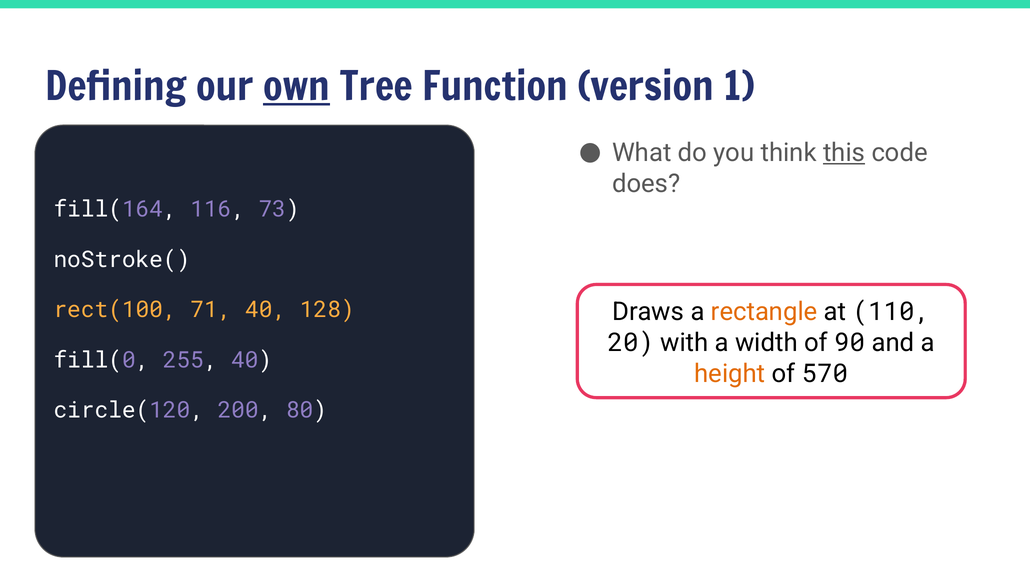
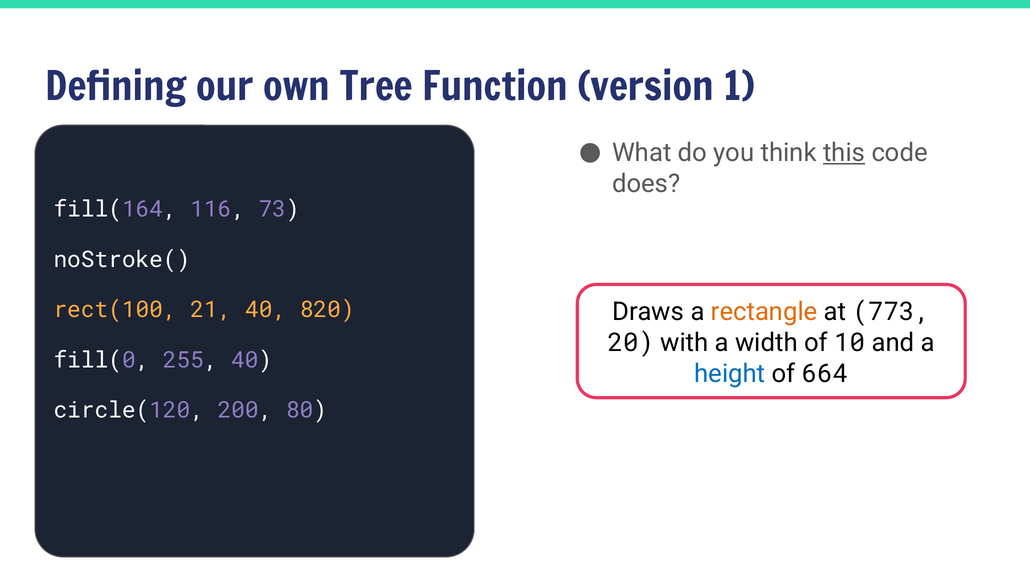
own underline: present -> none (297, 87)
71: 71 -> 21 (211, 310)
128: 128 -> 820 (327, 310)
110: 110 -> 773 (891, 312)
90: 90 -> 10 (850, 343)
height colour: orange -> blue (730, 374)
570: 570 -> 664 (825, 374)
